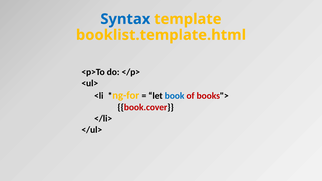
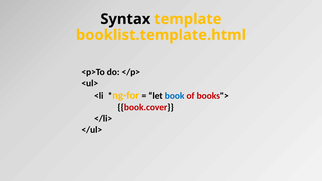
Syntax colour: blue -> black (125, 19)
